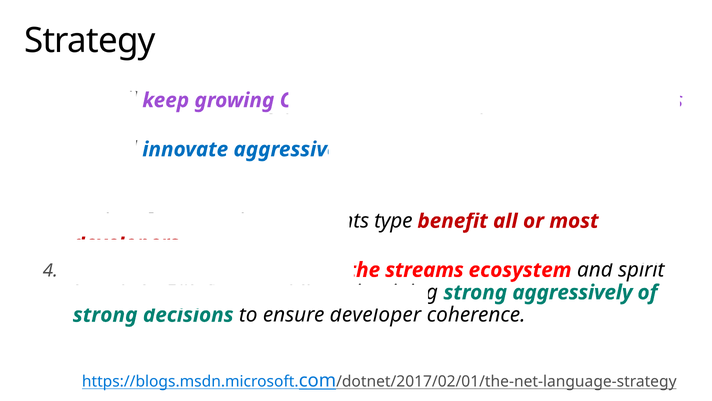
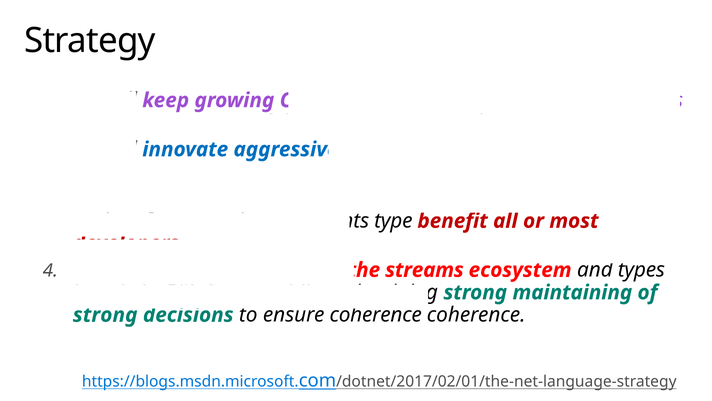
and spirit: spirit -> types (641, 270)
strong aggressively: aggressively -> maintaining (572, 292)
ensure developer: developer -> coherence (376, 315)
